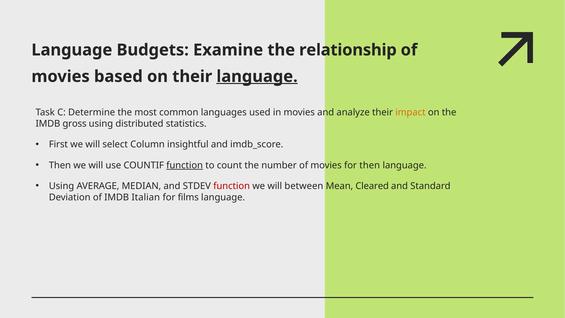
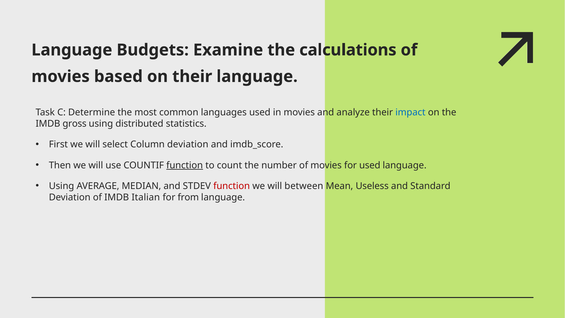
relationship: relationship -> calculations (348, 50)
language underline: present -> none (257, 76)
impact colour: orange -> blue (410, 112)
Column insightful: insightful -> deviation (188, 144)
for then: then -> used (370, 165)
Cleared: Cleared -> Useless (372, 186)
films: films -> from (188, 197)
